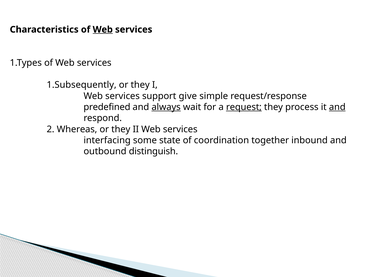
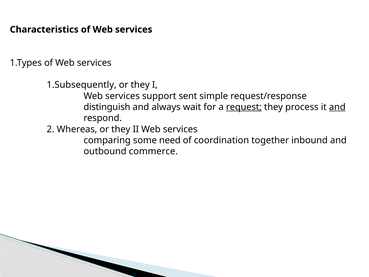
Web underline: present -> none (103, 30)
give: give -> sent (188, 96)
predefined: predefined -> distinguish (107, 107)
always underline: present -> none (166, 107)
interfacing: interfacing -> comparing (107, 140)
state: state -> need (170, 140)
distinguish: distinguish -> commerce (153, 151)
